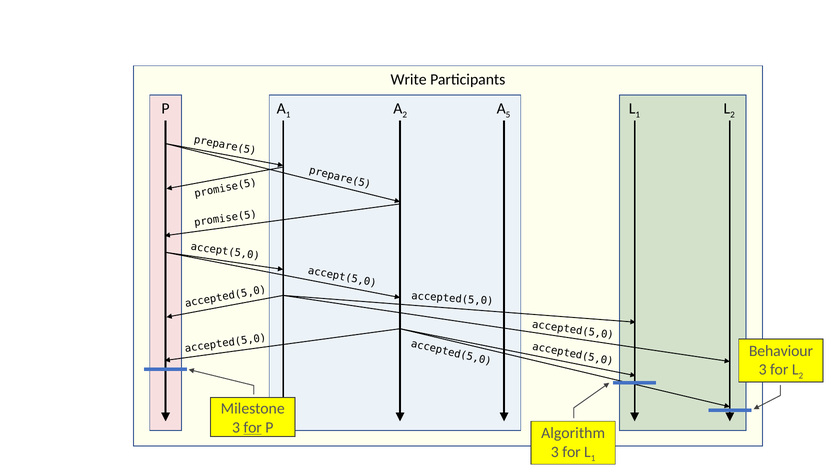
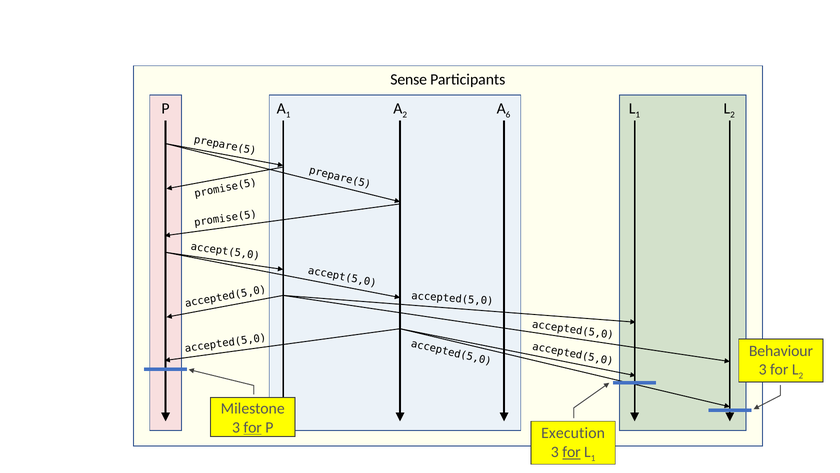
Write: Write -> Sense (409, 79)
5: 5 -> 6 (508, 115)
Algorithm: Algorithm -> Execution (573, 433)
for underline: none -> present (571, 452)
